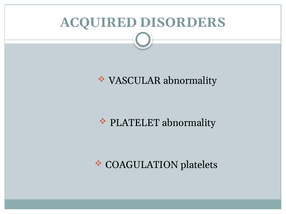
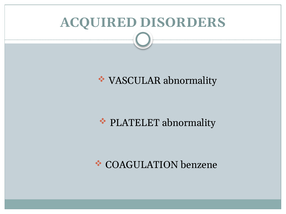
platelets: platelets -> benzene (199, 165)
